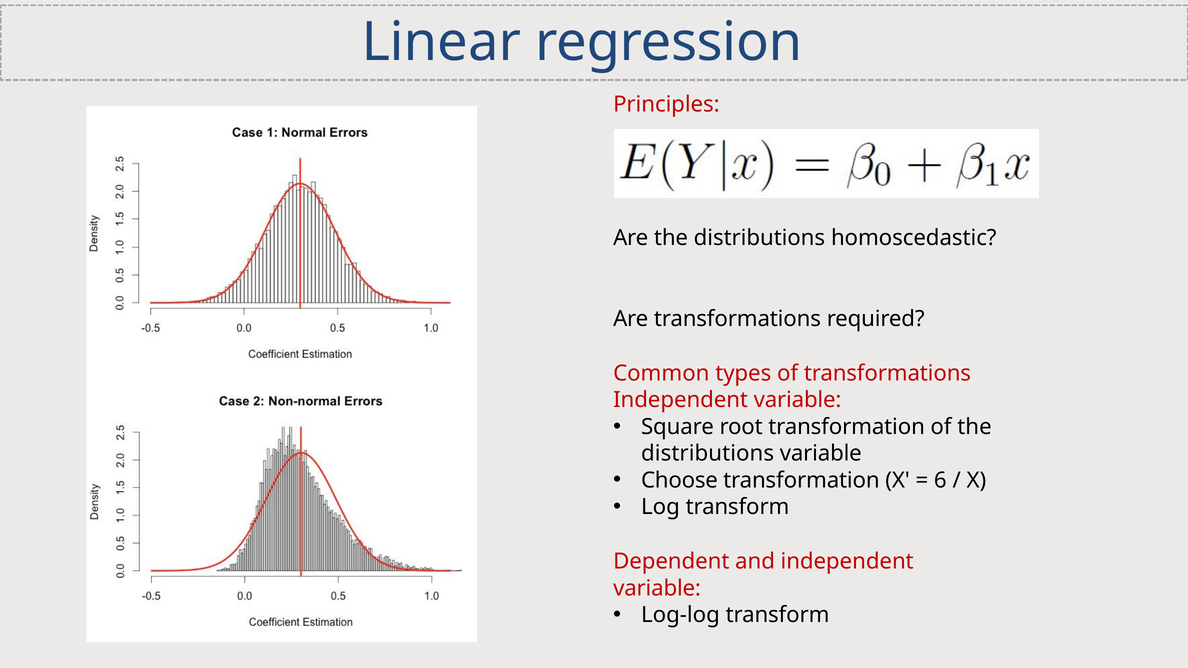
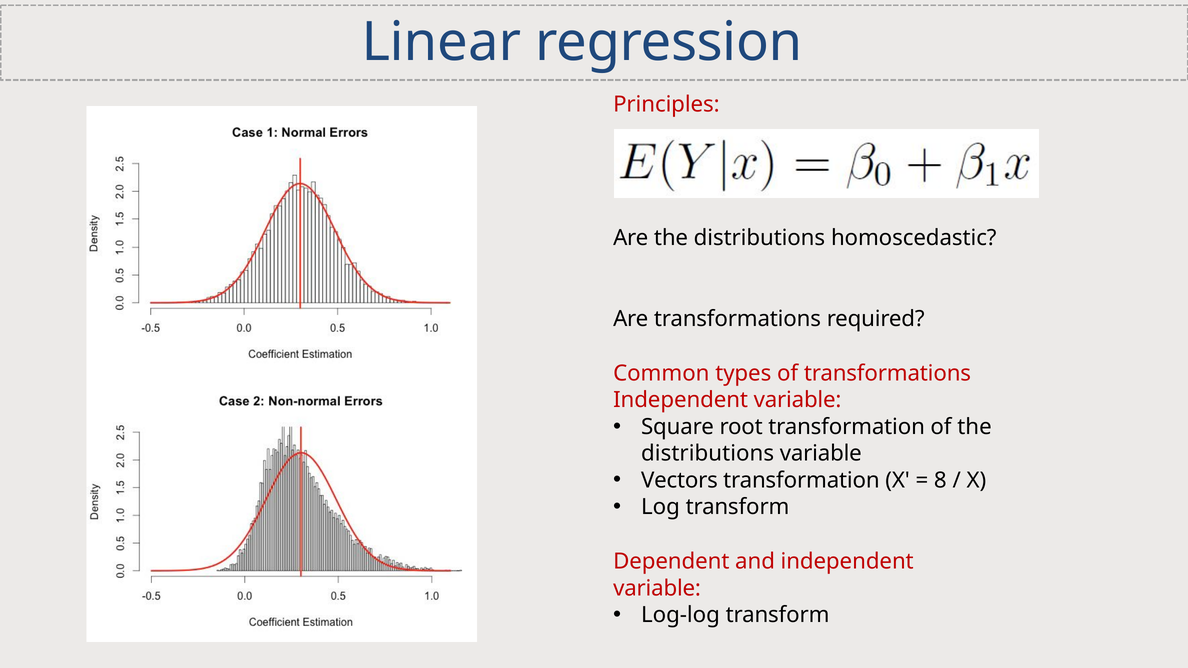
Choose: Choose -> Vectors (679, 480)
6: 6 -> 8 (940, 480)
